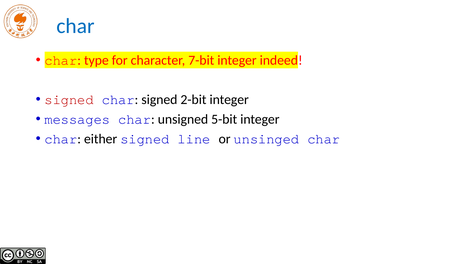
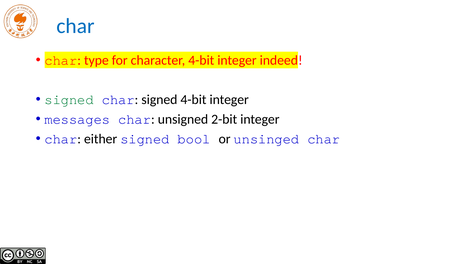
character 7-bit: 7-bit -> 4-bit (201, 60)
signed colour: red -> green (69, 99)
signed 2-bit: 2-bit -> 4-bit (193, 99)
5-bit: 5-bit -> 2-bit (224, 119)
line: line -> bool (194, 139)
